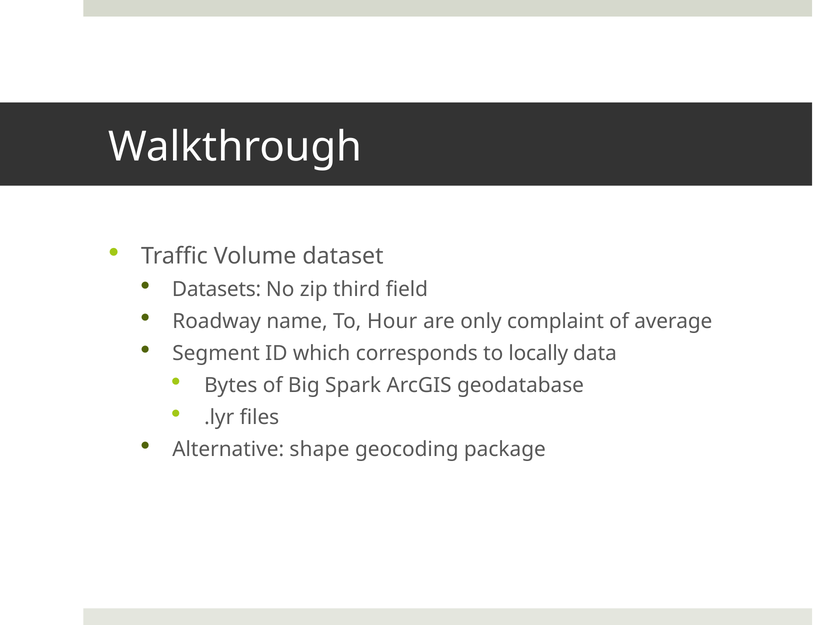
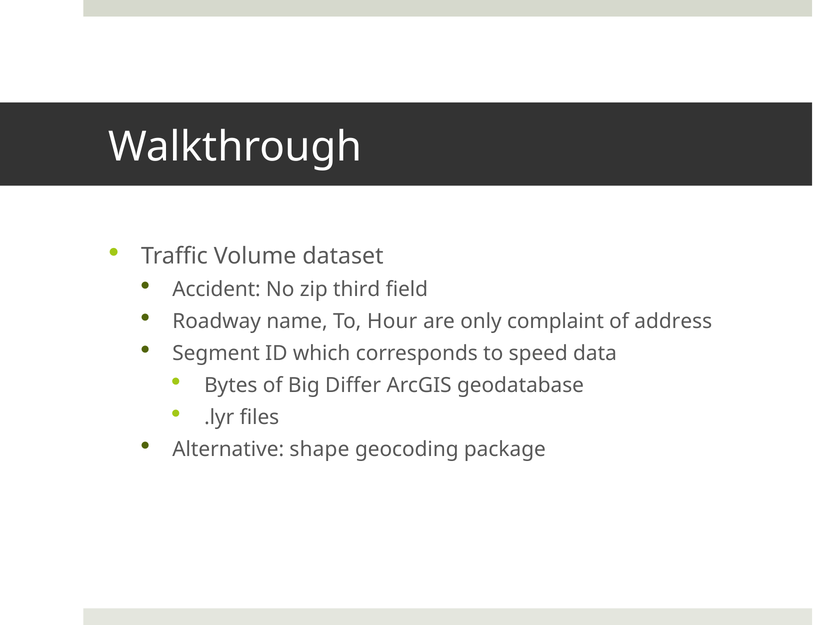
Datasets: Datasets -> Accident (217, 289)
average: average -> address (673, 321)
locally: locally -> speed (538, 353)
Spark: Spark -> Differ (353, 385)
